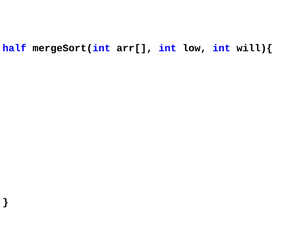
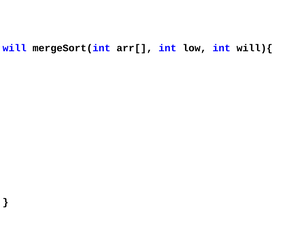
half: half -> will (15, 48)
